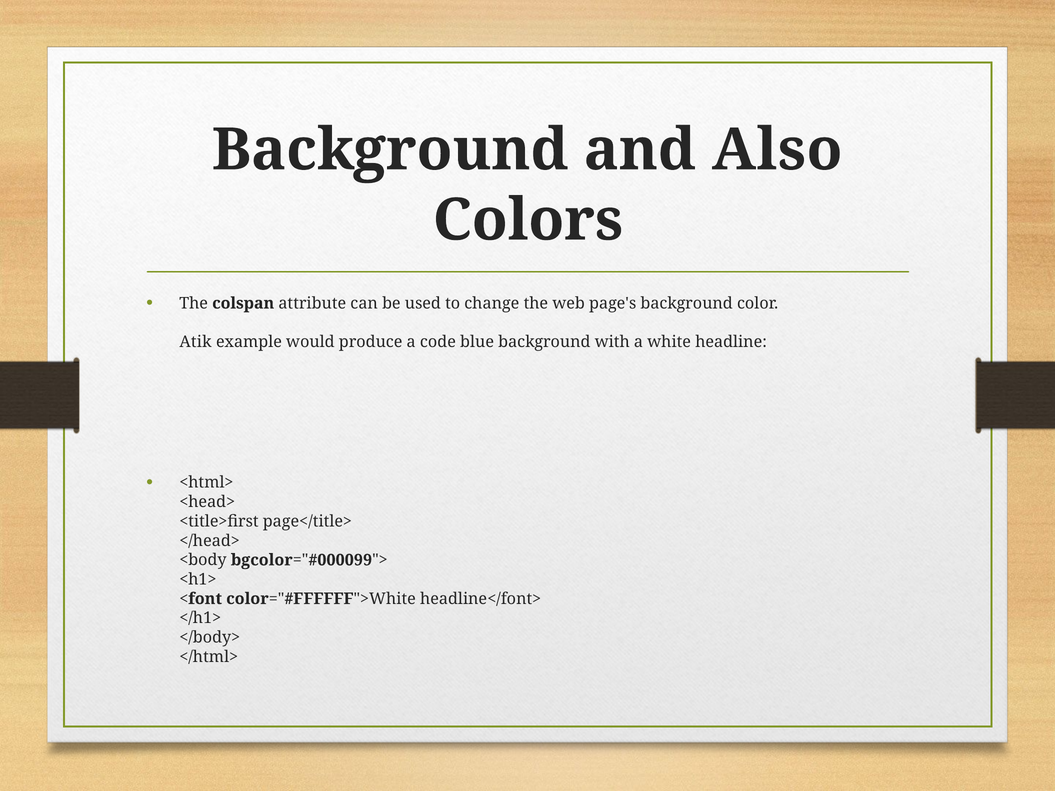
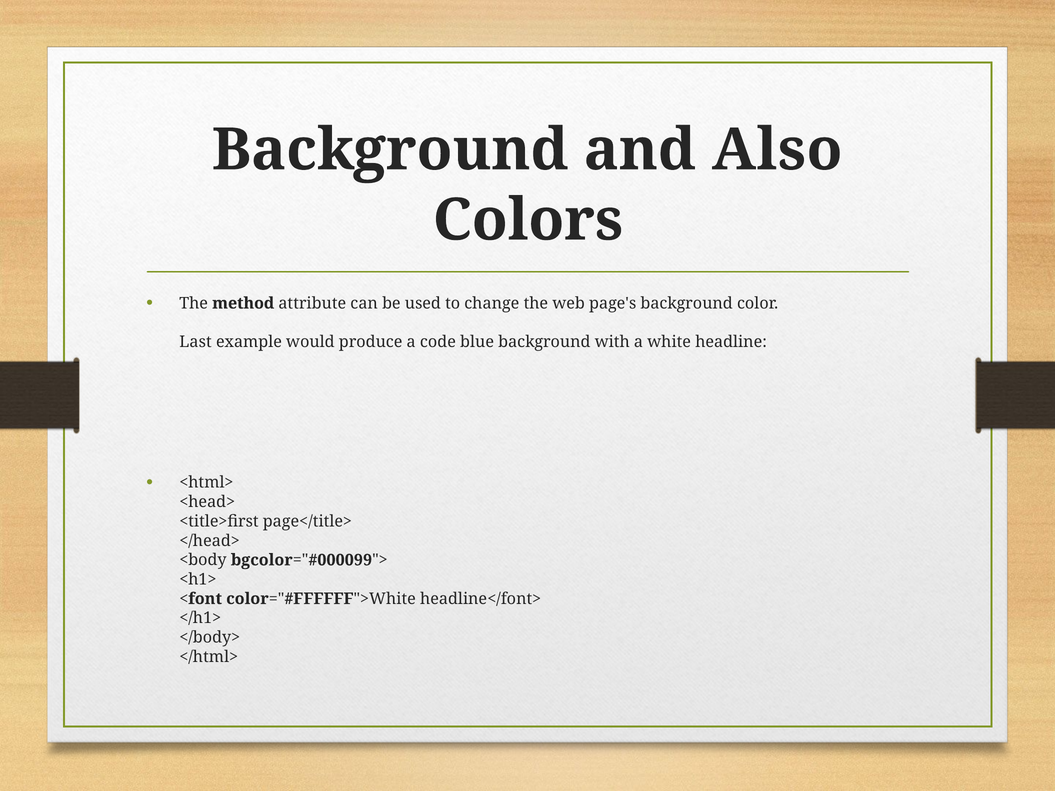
colspan: colspan -> method (243, 303)
Atik: Atik -> Last (196, 342)
